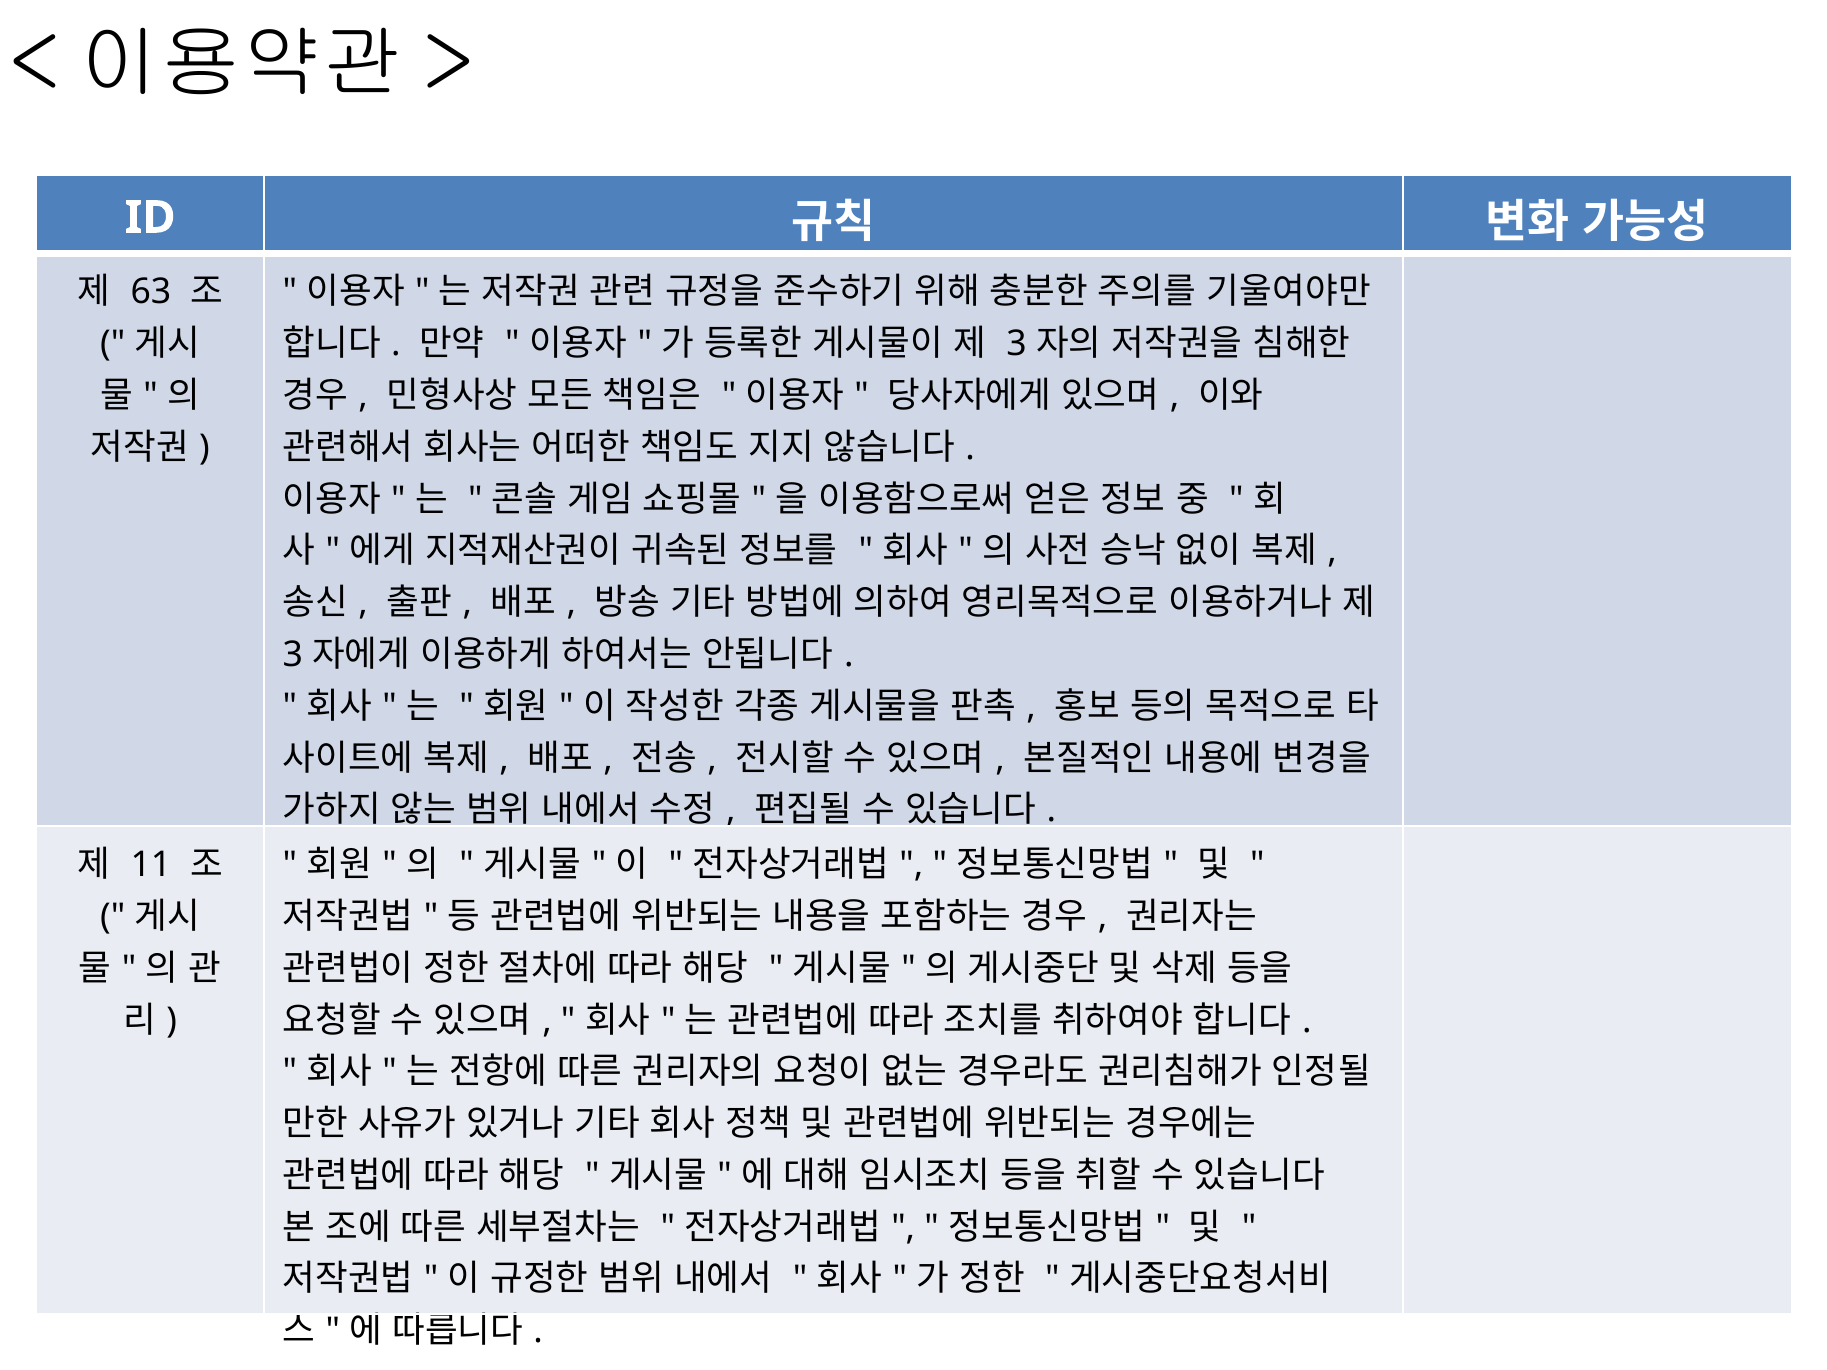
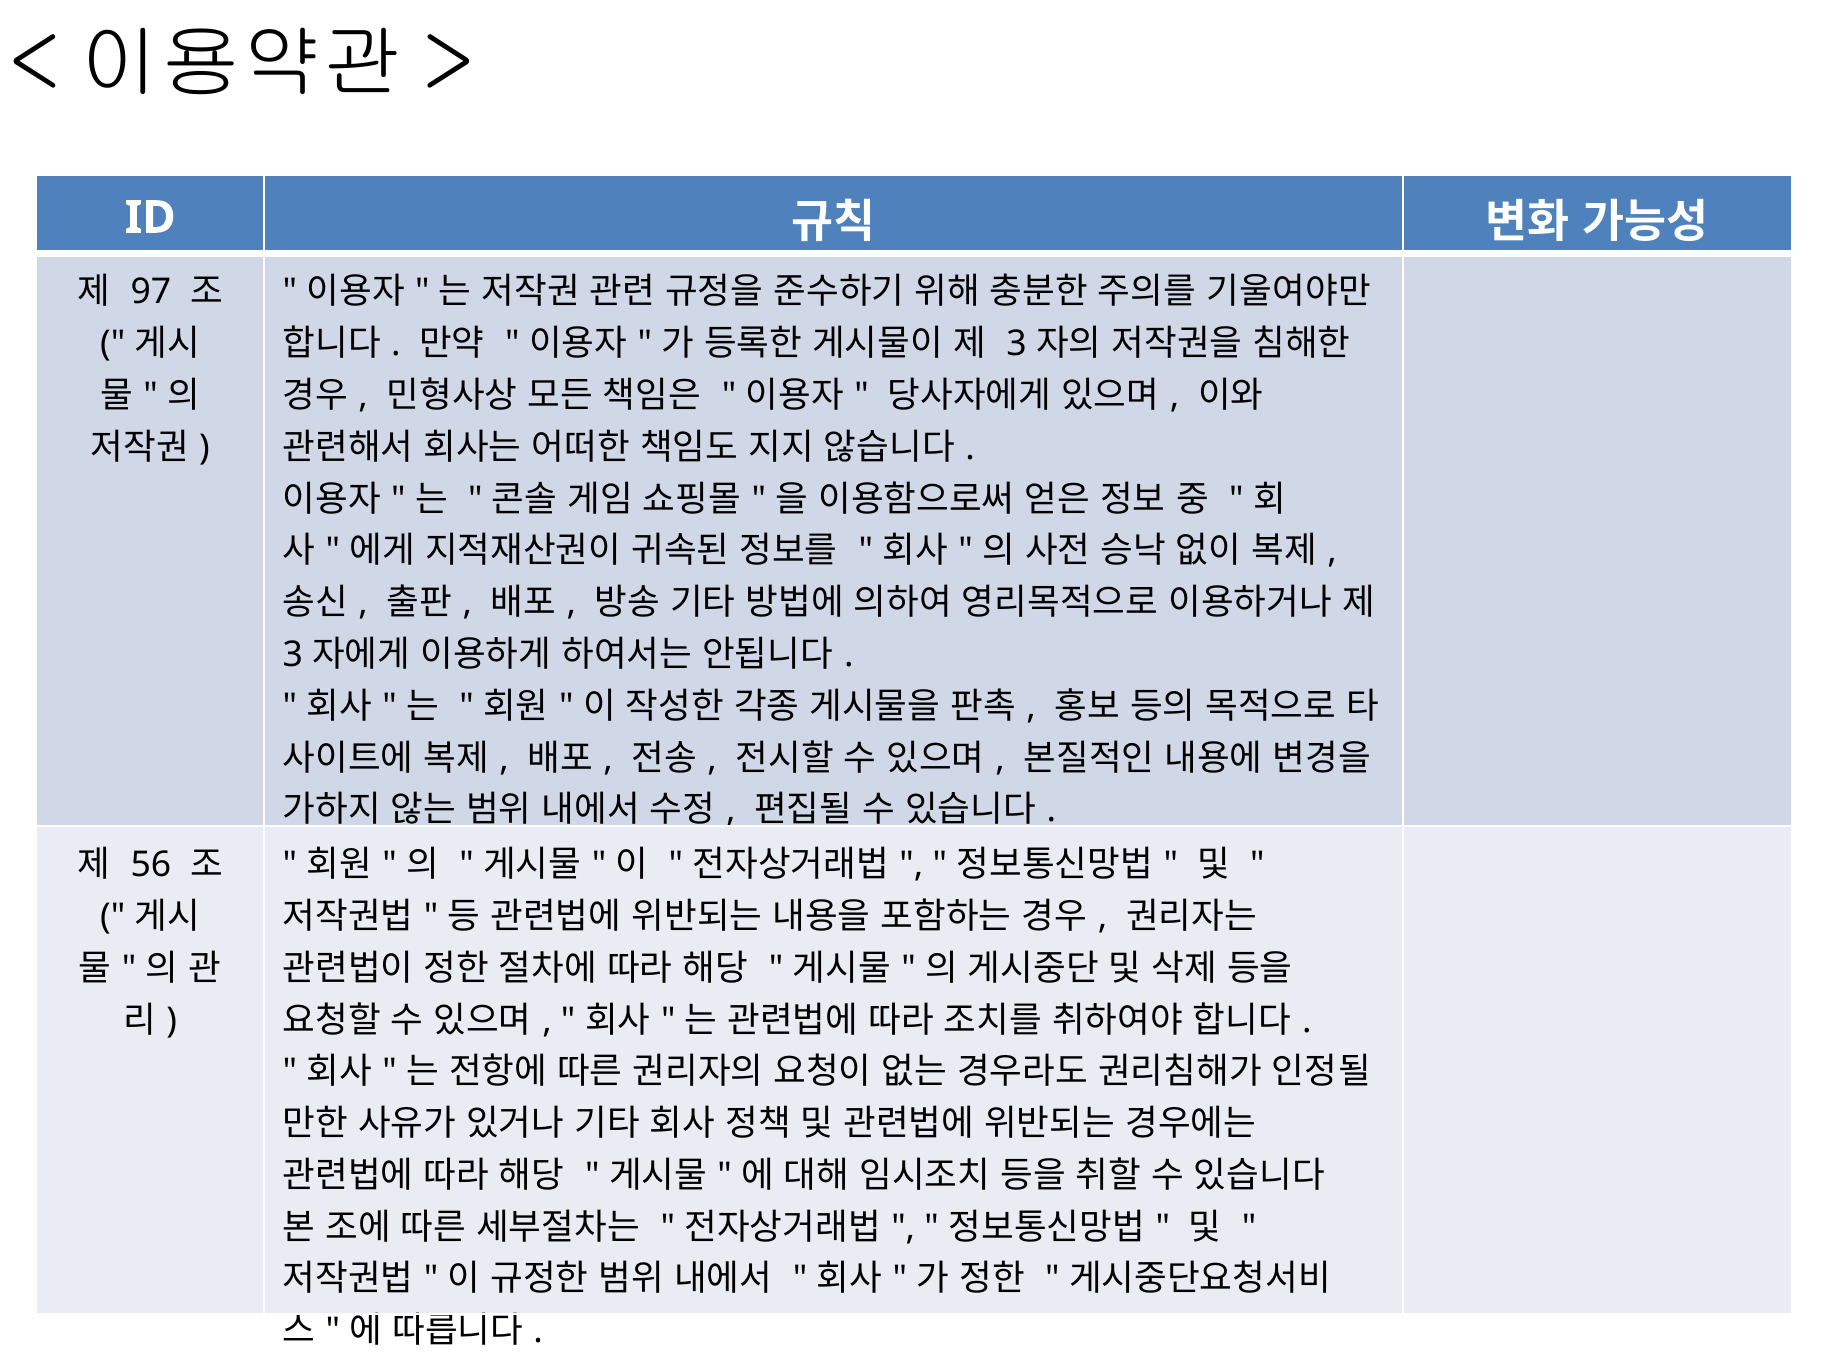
63: 63 -> 97 (151, 292)
11: 11 -> 56 (151, 865)
